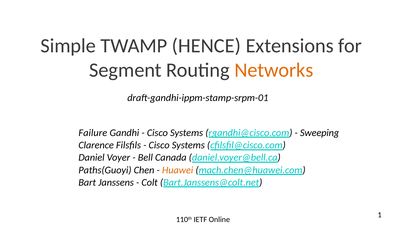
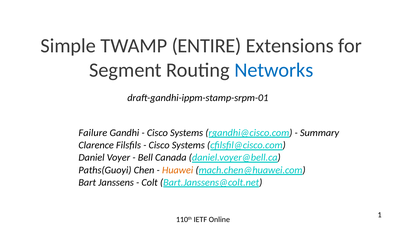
HENCE: HENCE -> ENTIRE (207, 46)
Networks colour: orange -> blue (274, 70)
Sweeping: Sweeping -> Summary (320, 133)
